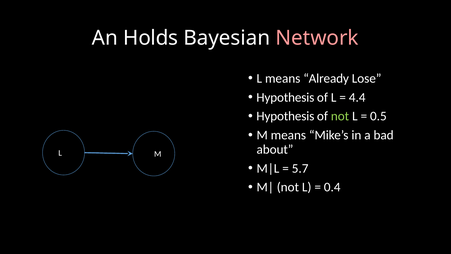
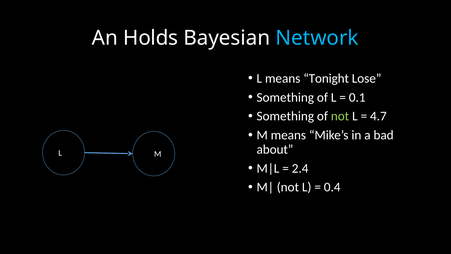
Network colour: pink -> light blue (317, 38)
Already: Already -> Tonight (326, 78)
Hypothesis: Hypothesis -> Something (285, 97)
4.4: 4.4 -> 0.1 (357, 97)
Hypothesis: Hypothesis -> Something (285, 116)
0.5: 0.5 -> 4.7 (378, 116)
5.7: 5.7 -> 2.4 (300, 168)
